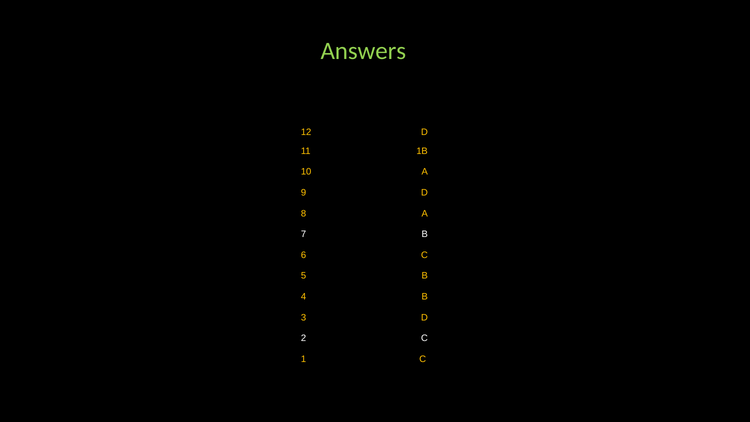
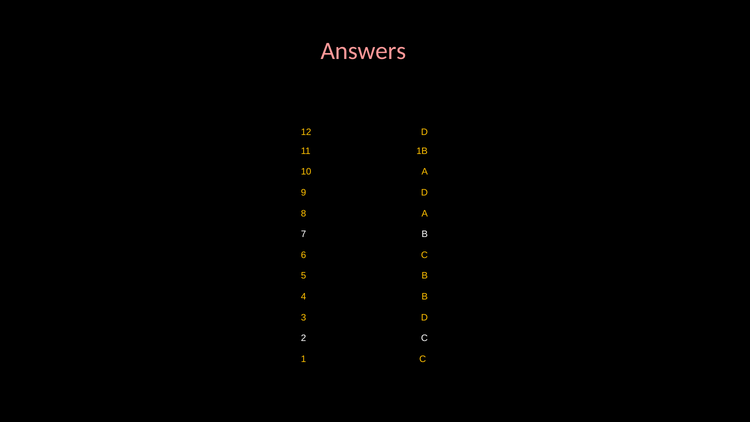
Answers colour: light green -> pink (363, 51)
